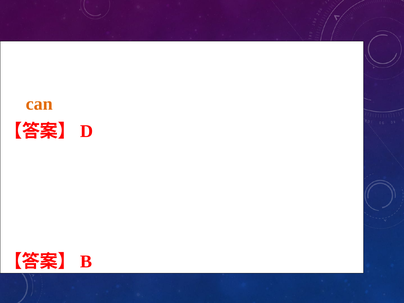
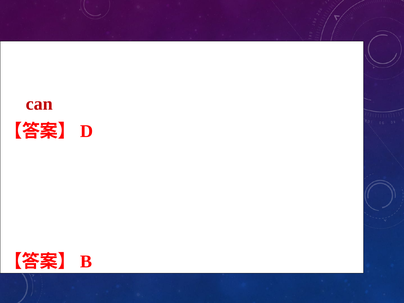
can colour: orange -> red (39, 104)
